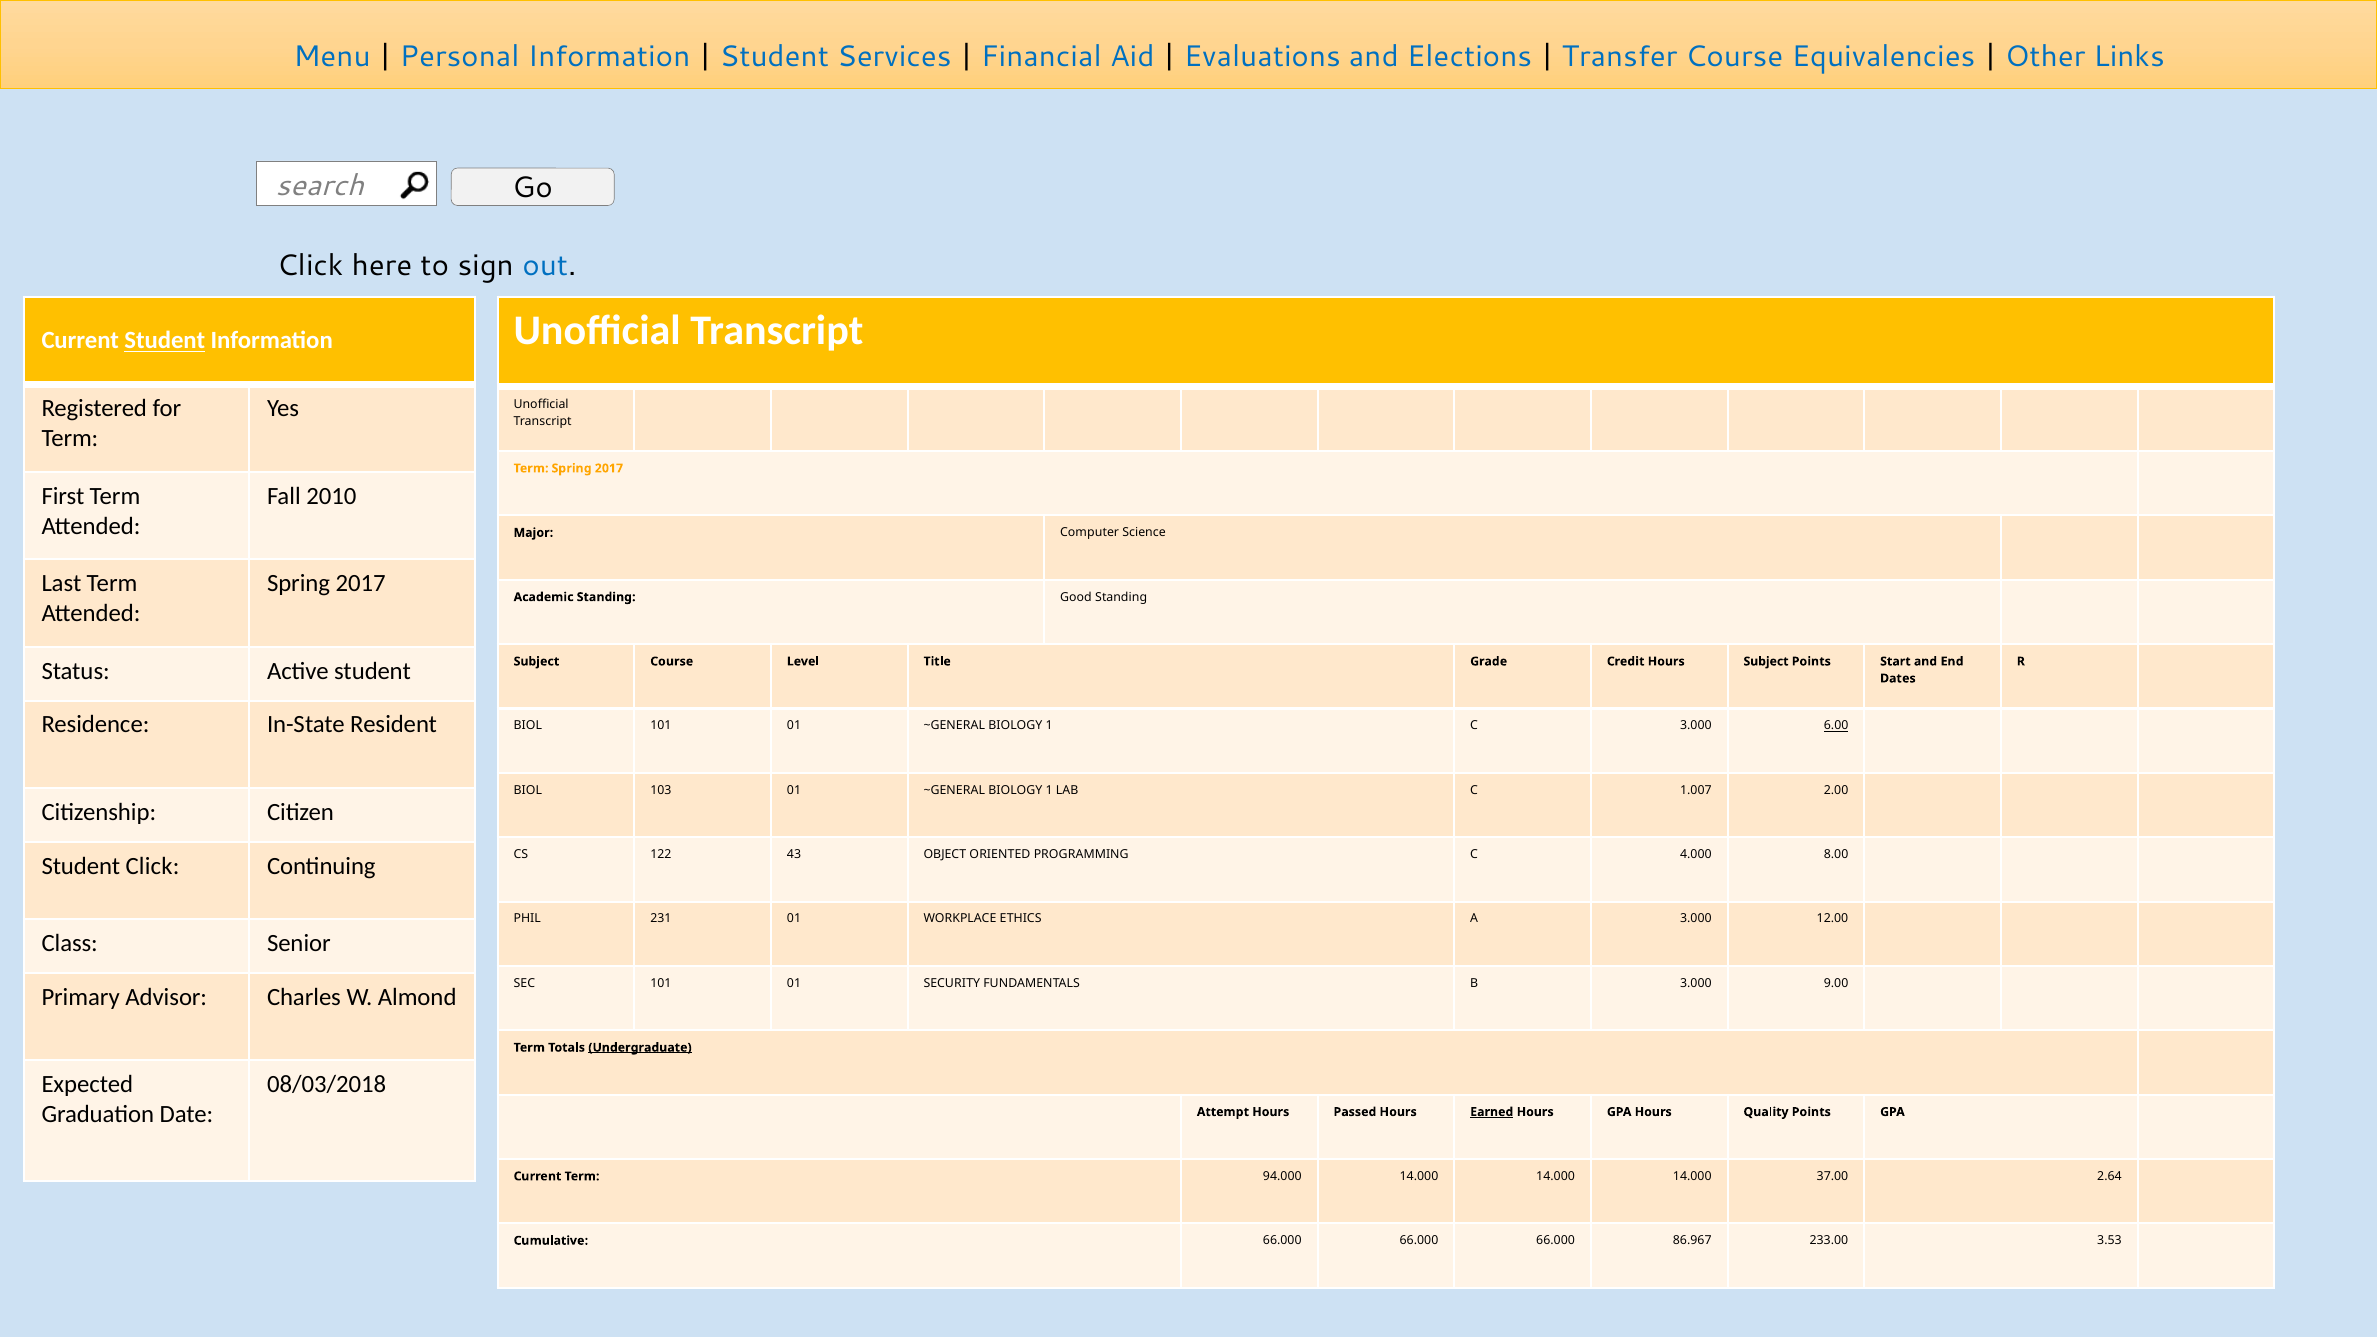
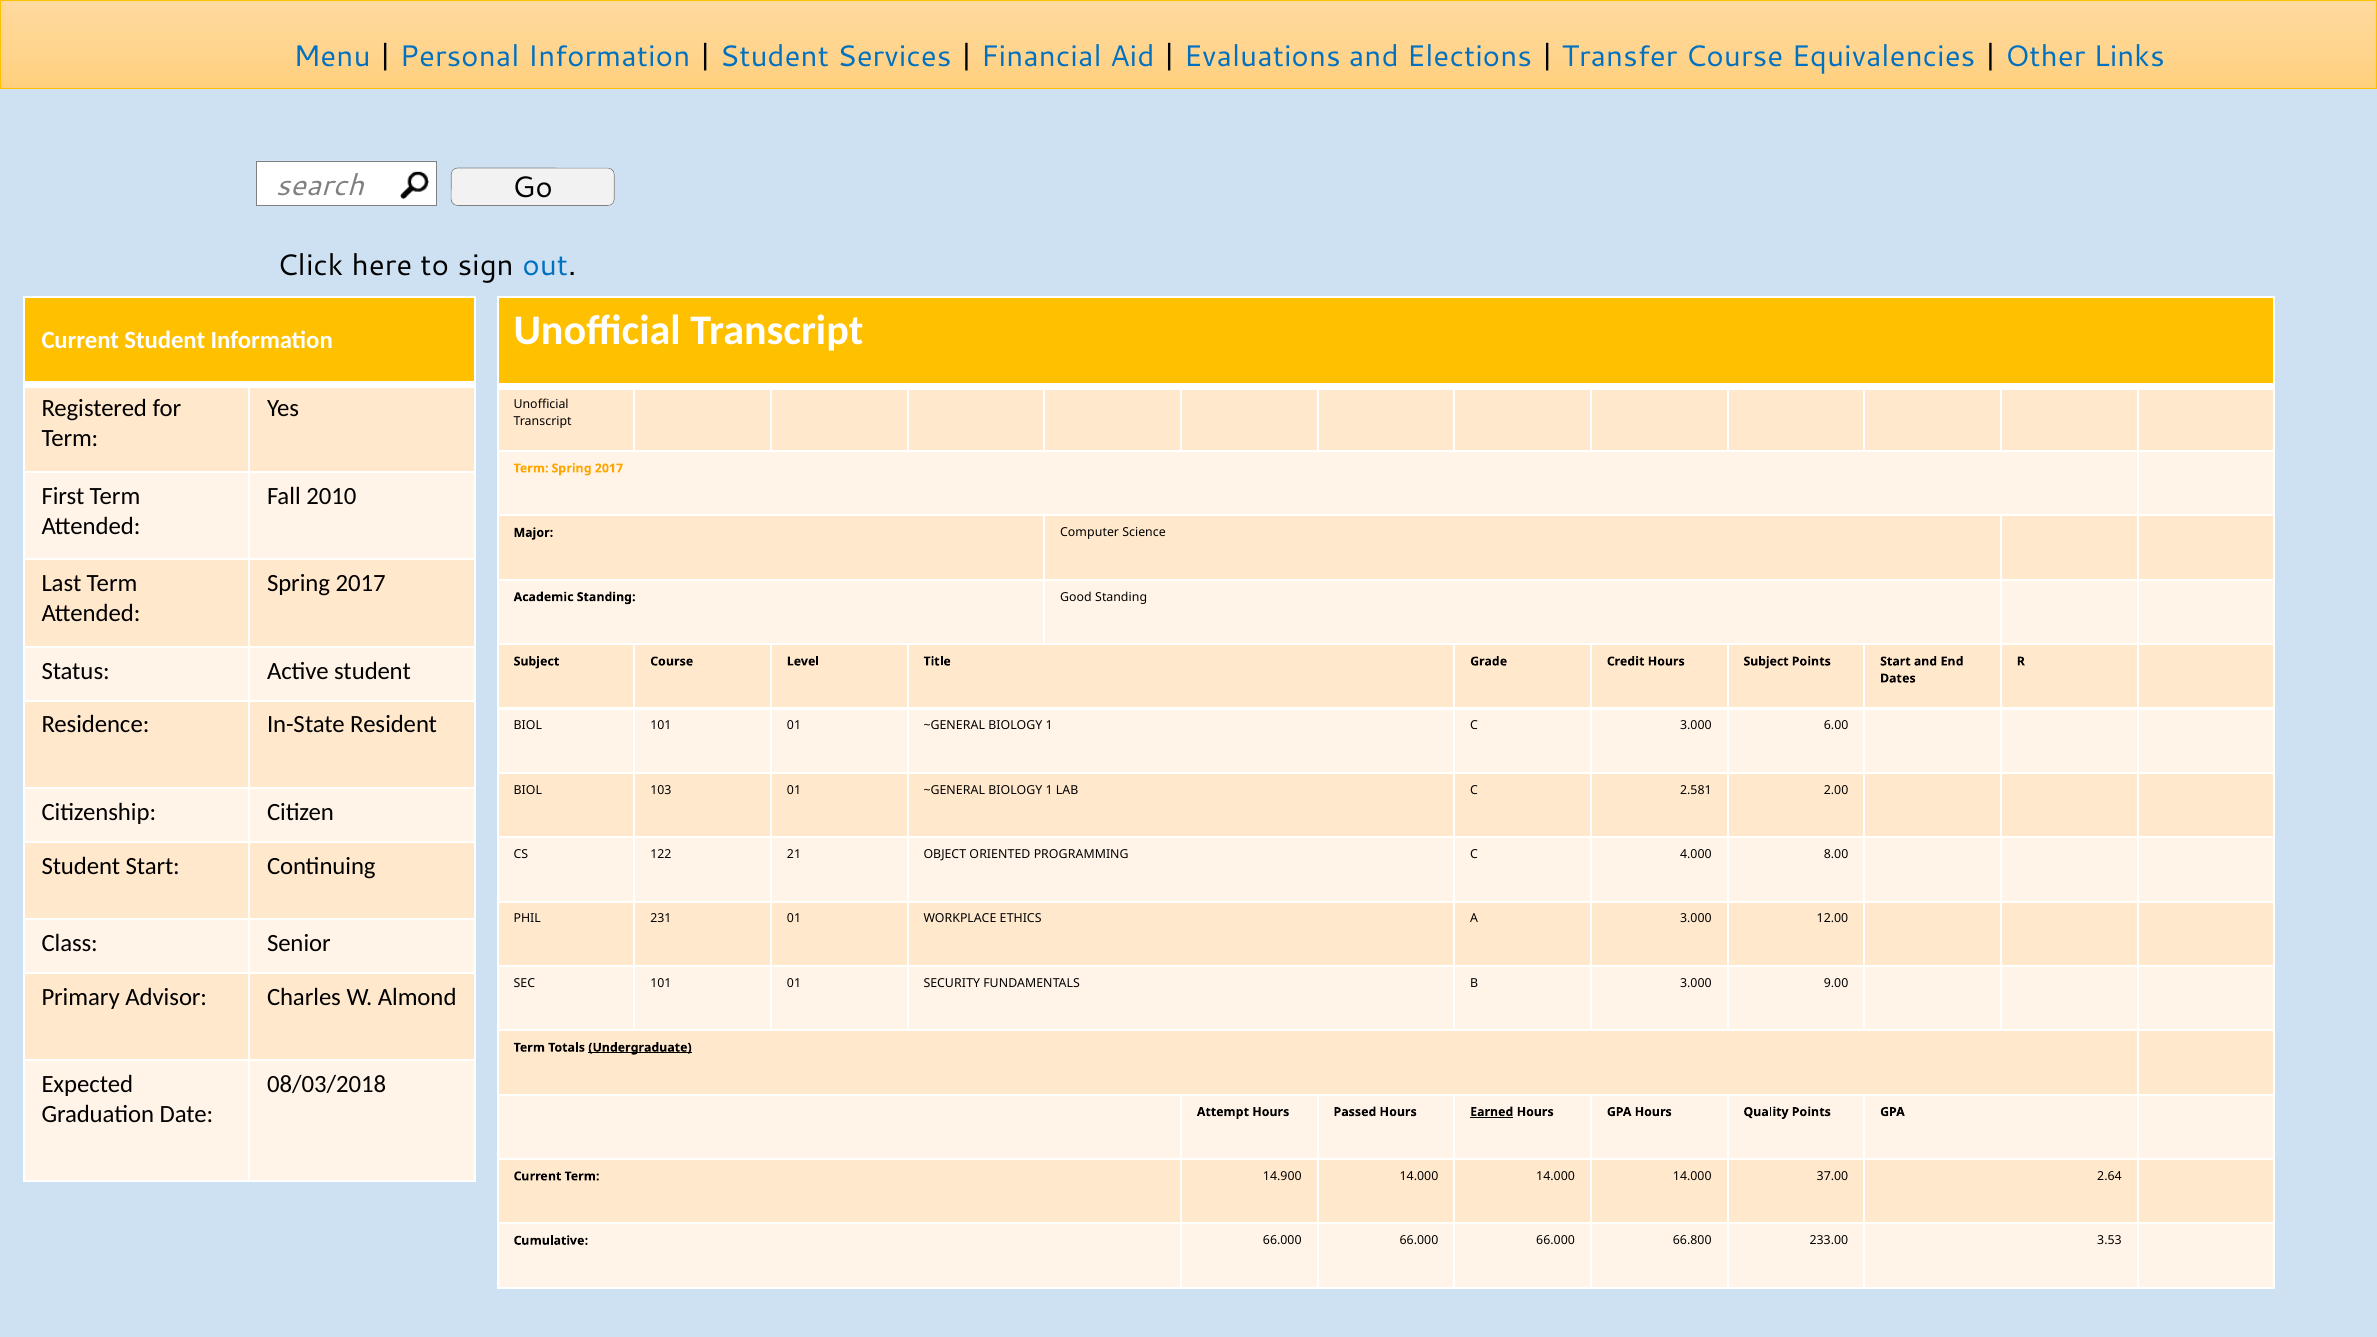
Student underline: present -> none (165, 341)
6.00 underline: present -> none (1836, 726)
1.007: 1.007 -> 2.581 (1696, 790)
43: 43 -> 21 (794, 855)
Student Click: Click -> Start (153, 866)
94.000: 94.000 -> 14.900 (1282, 1176)
86.967: 86.967 -> 66.800 (1692, 1241)
